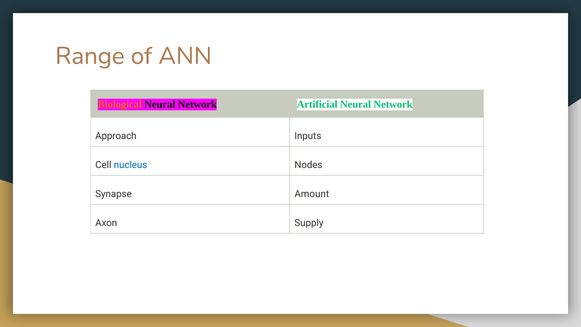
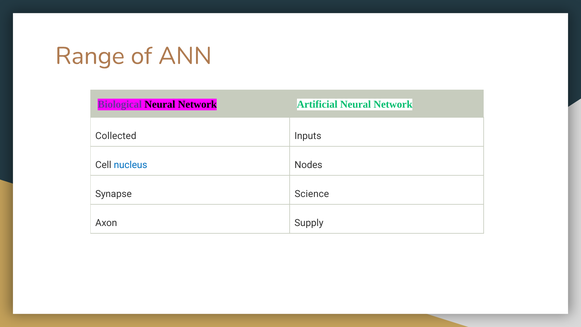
Biological colour: orange -> purple (120, 104)
Approach: Approach -> Collected (116, 136)
Amount: Amount -> Science (312, 194)
